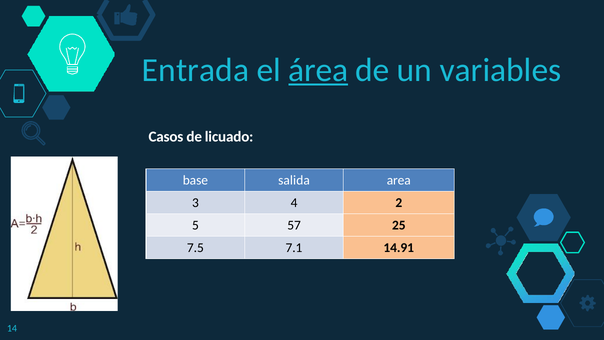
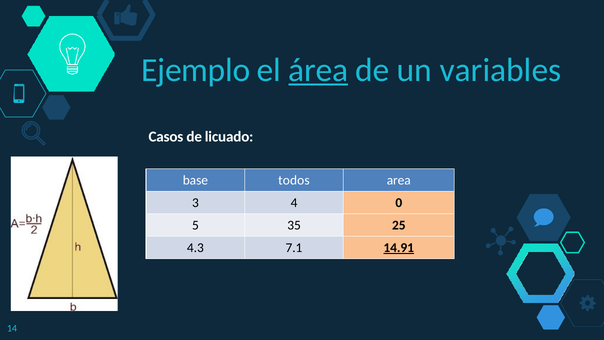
Entrada: Entrada -> Ejemplo (196, 70)
salida: salida -> todos (294, 180)
2: 2 -> 0 (399, 202)
57: 57 -> 35 (294, 225)
7.5: 7.5 -> 4.3 (195, 247)
14.91 underline: none -> present (399, 247)
